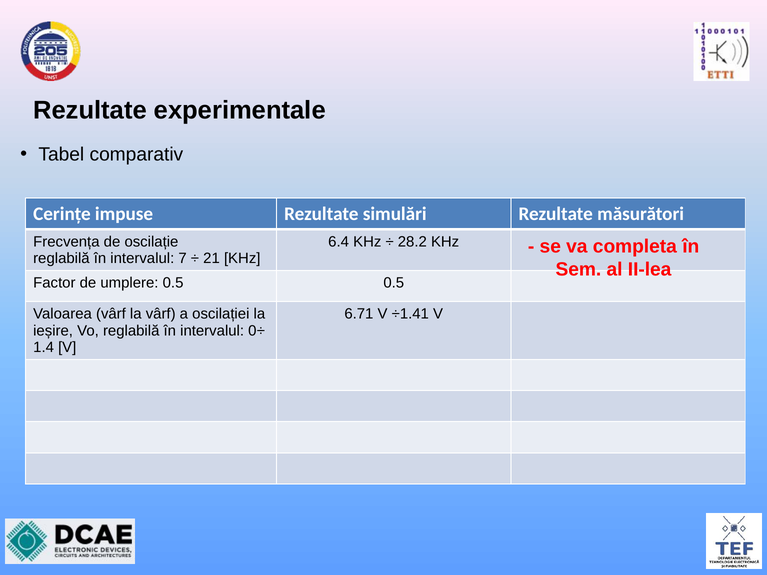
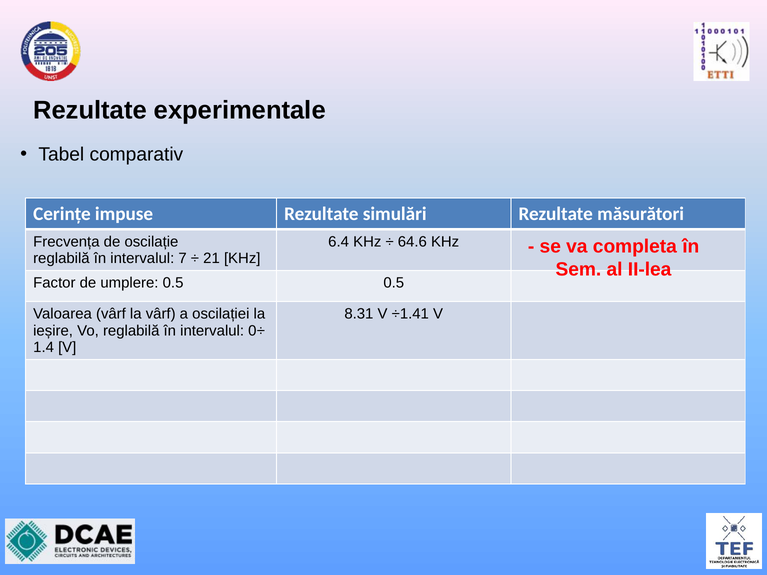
28.2: 28.2 -> 64.6 (412, 242)
6.71: 6.71 -> 8.31 (359, 314)
